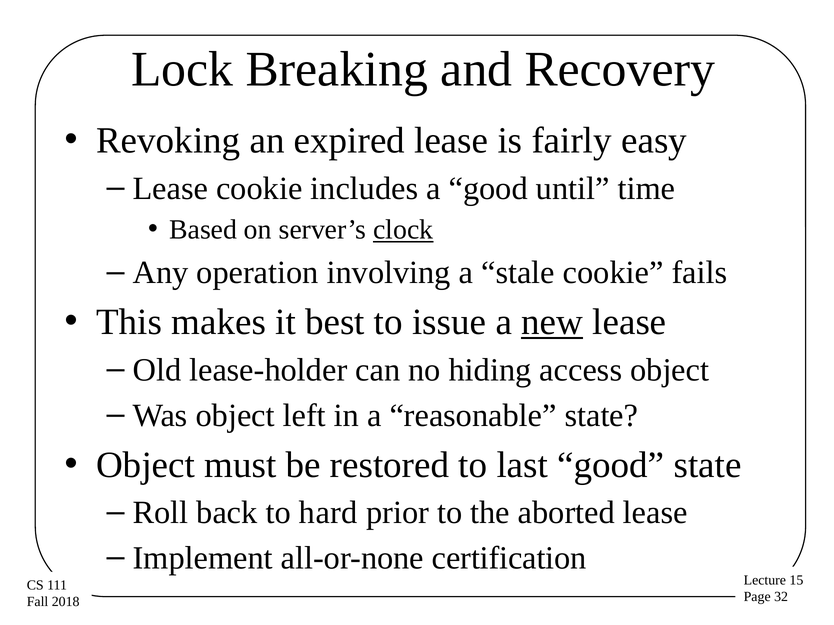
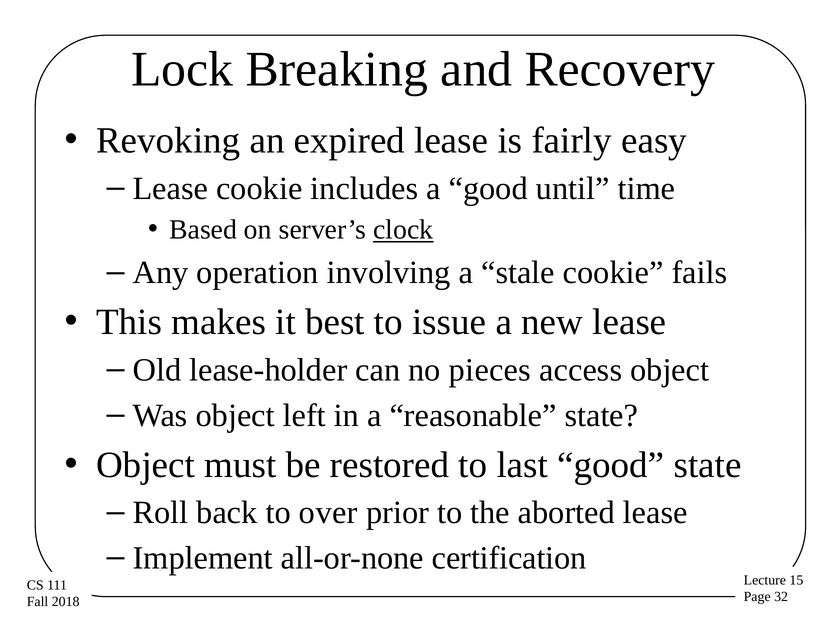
new underline: present -> none (552, 322)
hiding: hiding -> pieces (490, 370)
hard: hard -> over (328, 513)
